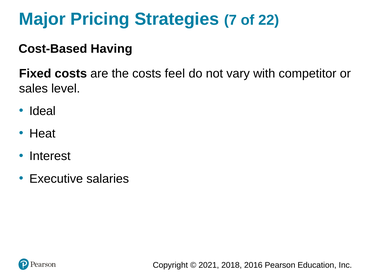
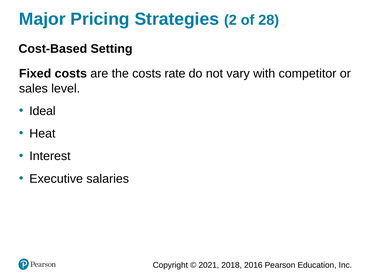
7: 7 -> 2 (231, 20)
22: 22 -> 28 (269, 20)
Having: Having -> Setting (112, 49)
feel: feel -> rate (175, 74)
